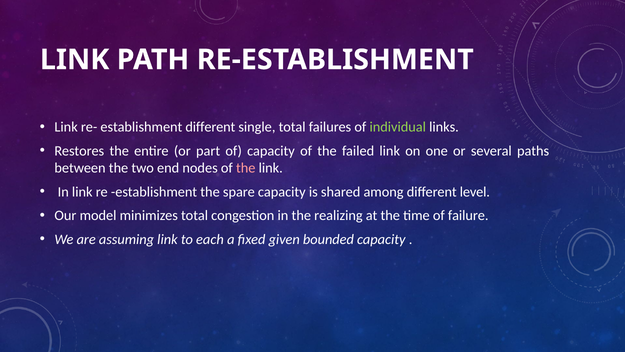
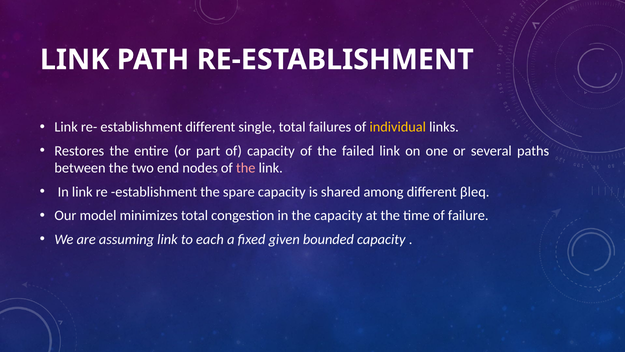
individual colour: light green -> yellow (398, 127)
level: level -> βleq (475, 192)
the realizing: realizing -> capacity (338, 215)
